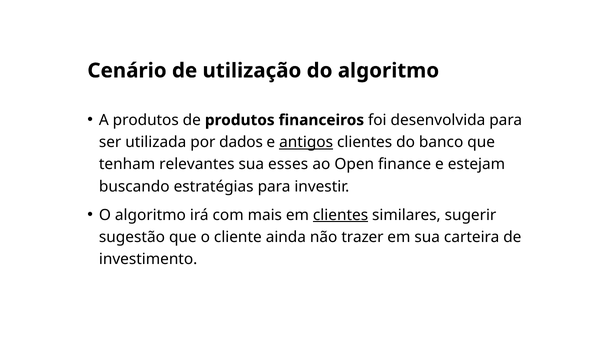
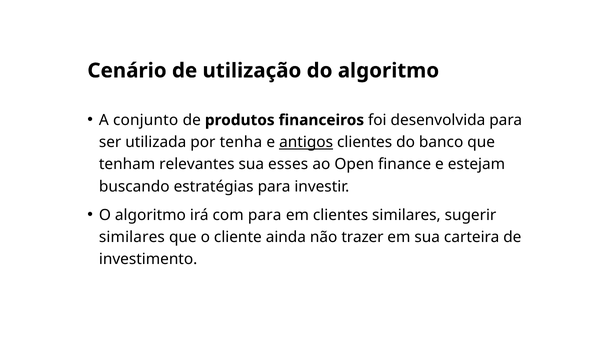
A produtos: produtos -> conjunto (146, 120)
dados: dados -> tenha (241, 142)
com mais: mais -> para (265, 215)
clientes underline: present -> none (341, 215)
sugestão: sugestão -> similares (132, 238)
